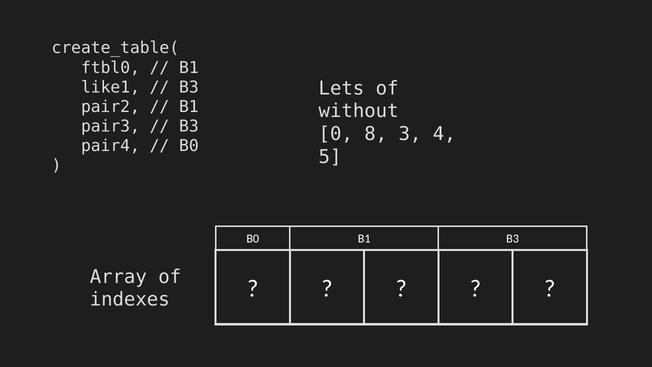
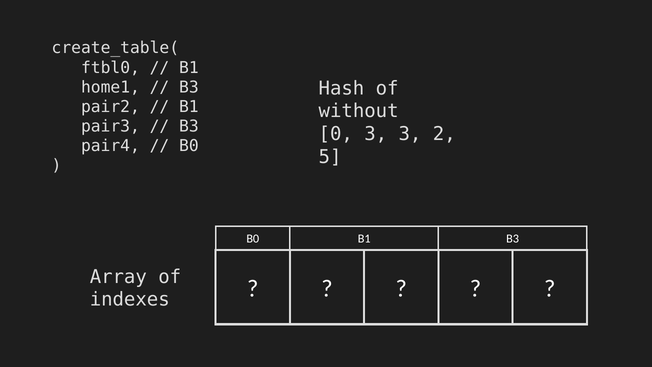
Lets: Lets -> Hash (341, 88)
like1: like1 -> home1 (110, 87)
0 8: 8 -> 3 (376, 134)
4: 4 -> 2 (444, 134)
